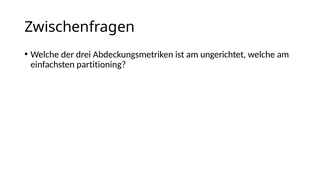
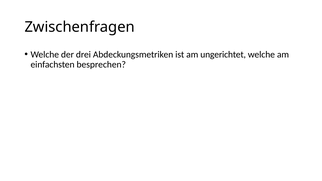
partitioning: partitioning -> besprechen (101, 65)
